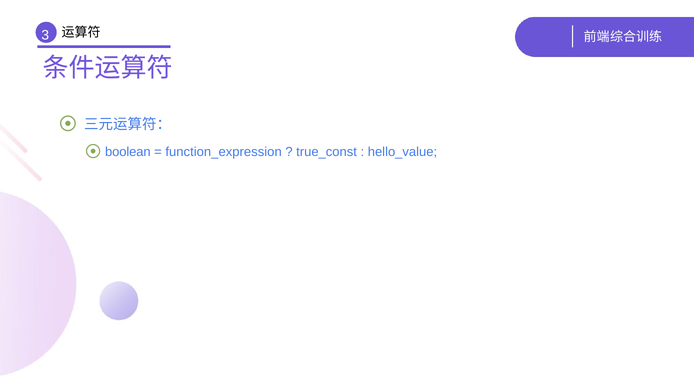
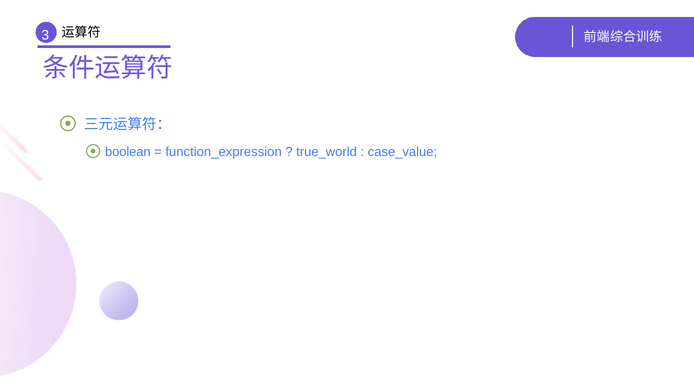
true_const: true_const -> true_world (327, 152)
hello_value: hello_value -> case_value (402, 152)
